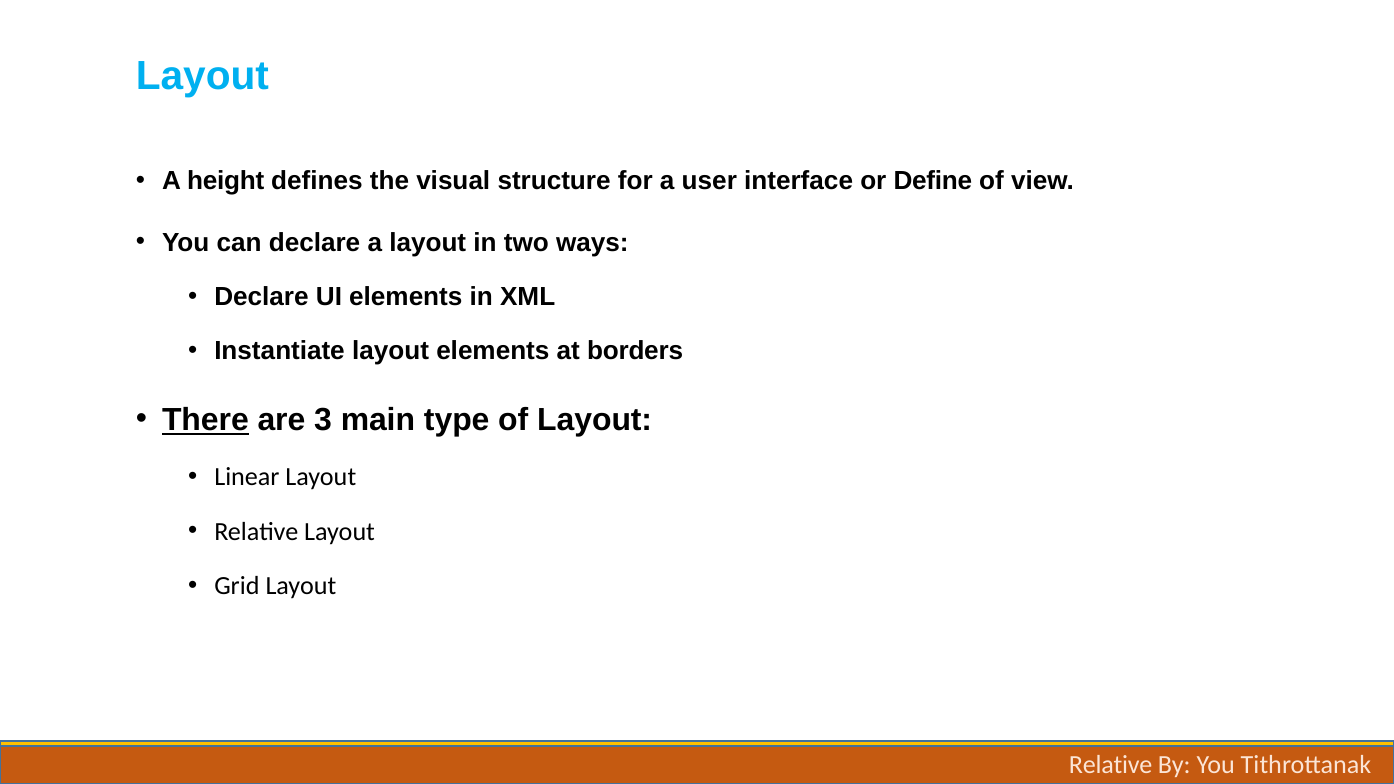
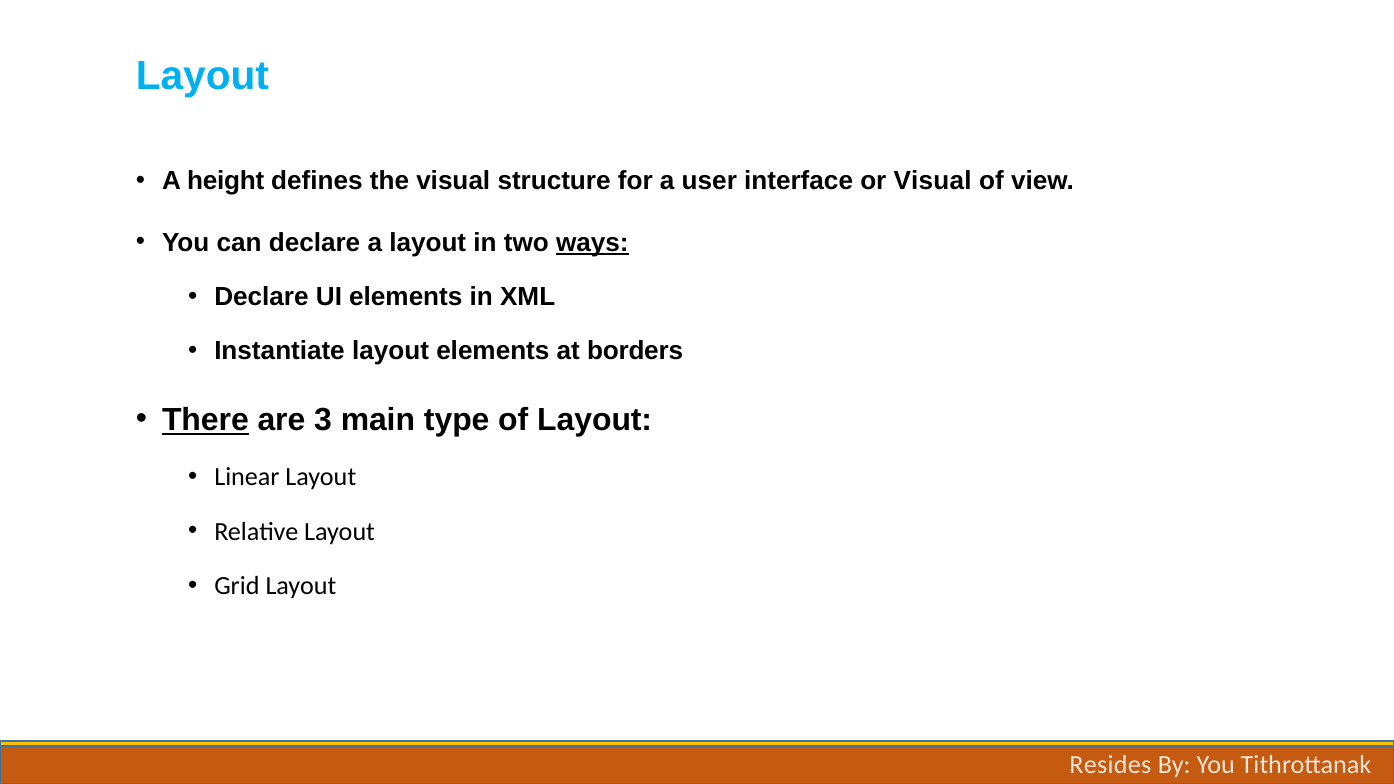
or Define: Define -> Visual (933, 181)
ways underline: none -> present (592, 243)
Relative: Relative -> Resides (1110, 765)
